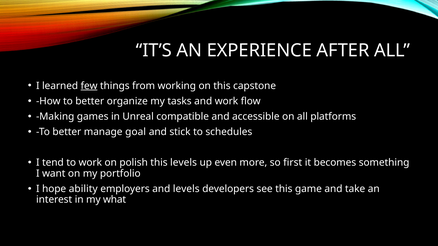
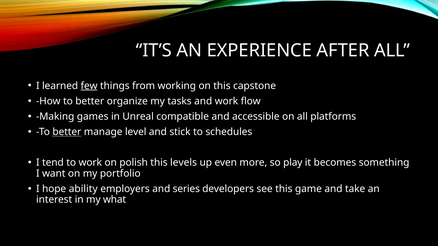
better underline: none -> present (67, 132)
goal: goal -> level (136, 132)
first: first -> play (293, 163)
and levels: levels -> series (186, 189)
